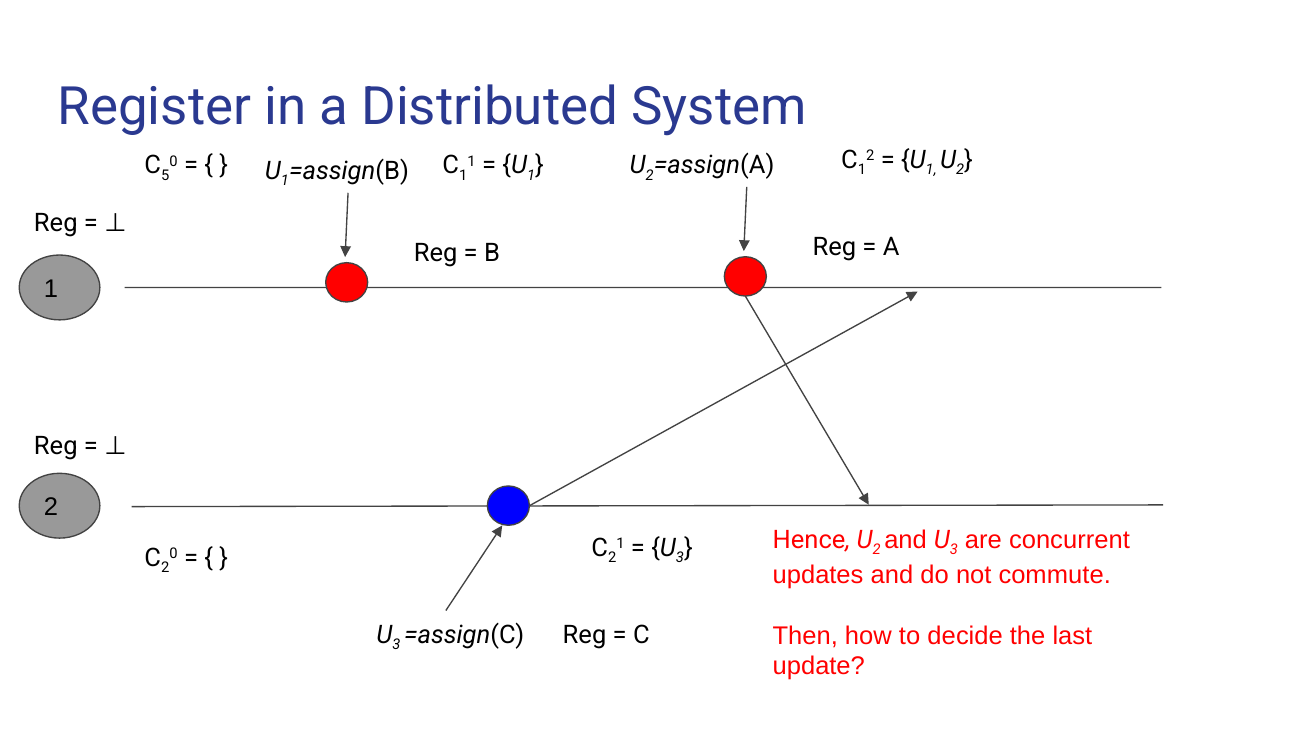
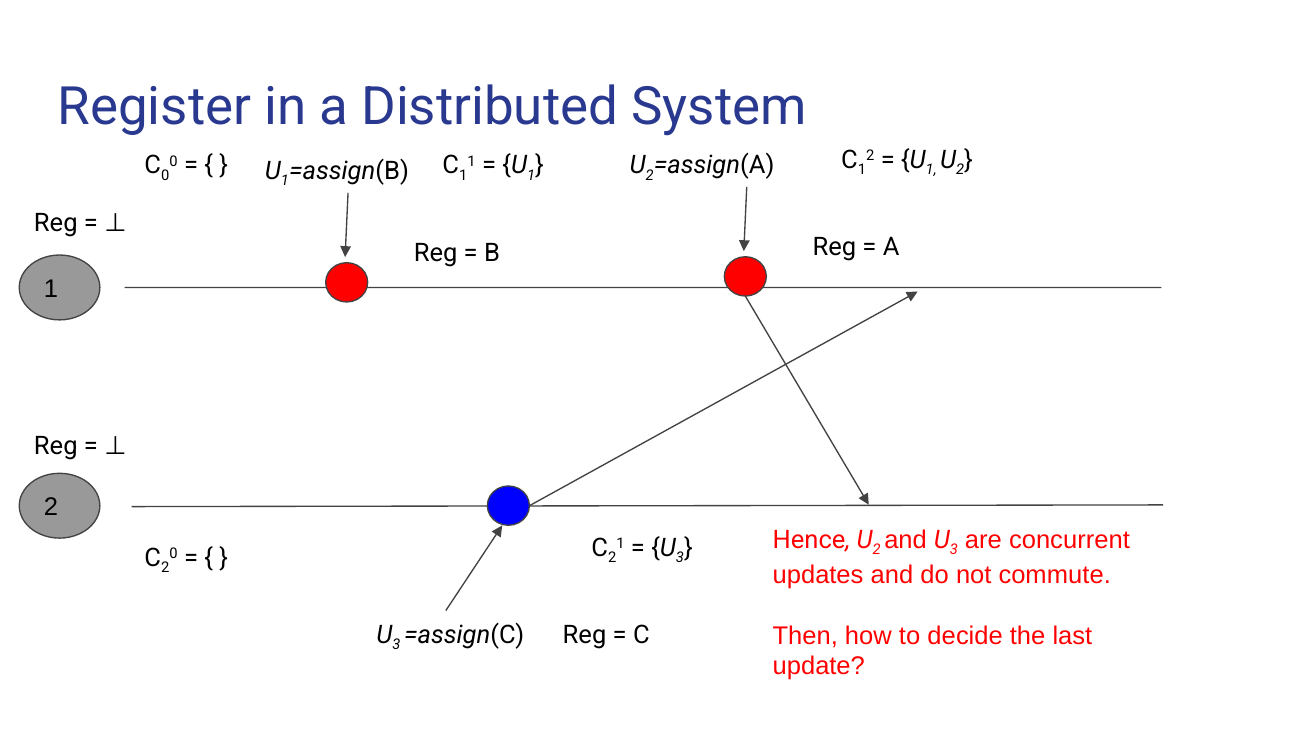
C 5: 5 -> 0 (165, 176)
